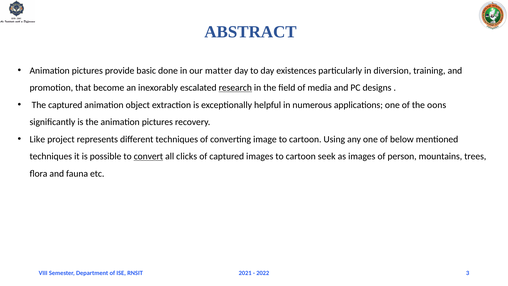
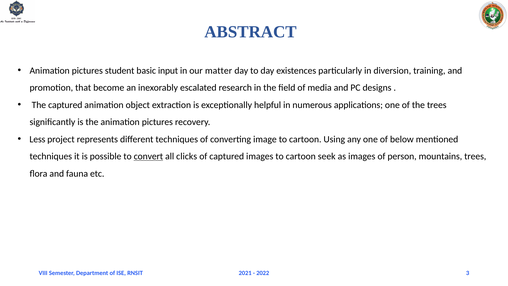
provide: provide -> student (120, 71)
done: done -> input (168, 71)
research underline: present -> none (235, 88)
the oons: oons -> trees (437, 105)
Like: Like -> Less (37, 139)
